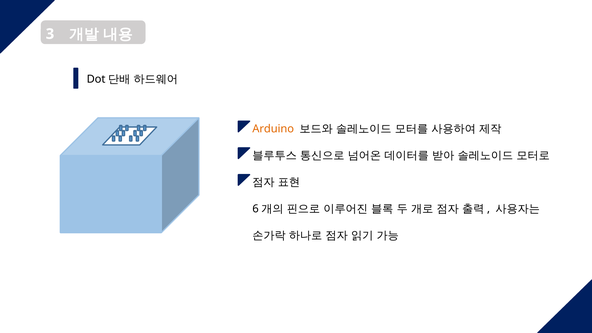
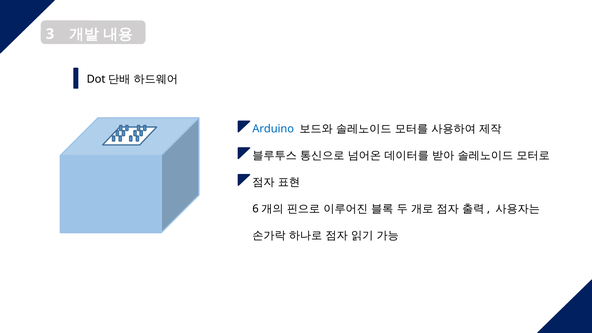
Arduino colour: orange -> blue (273, 129)
